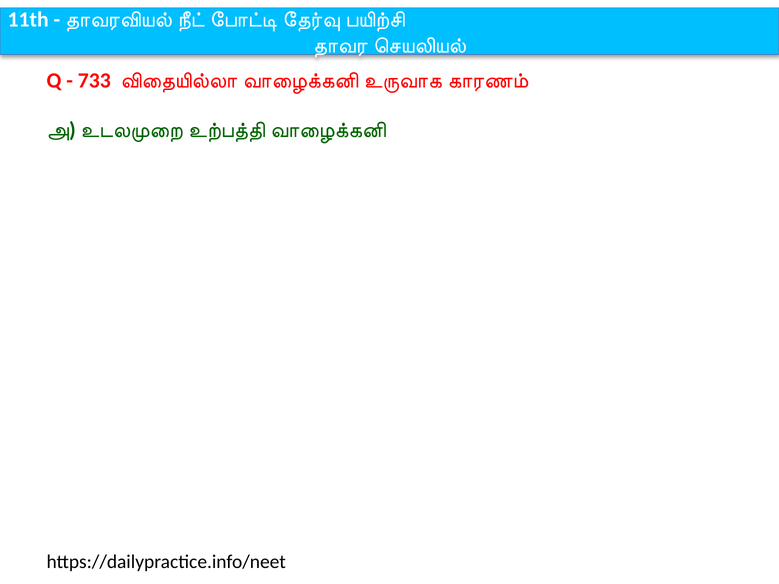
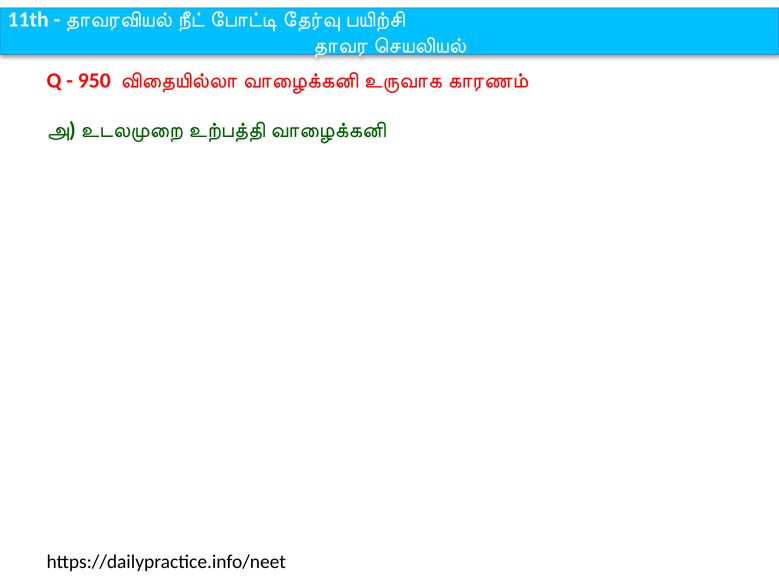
733: 733 -> 950 (94, 81)
